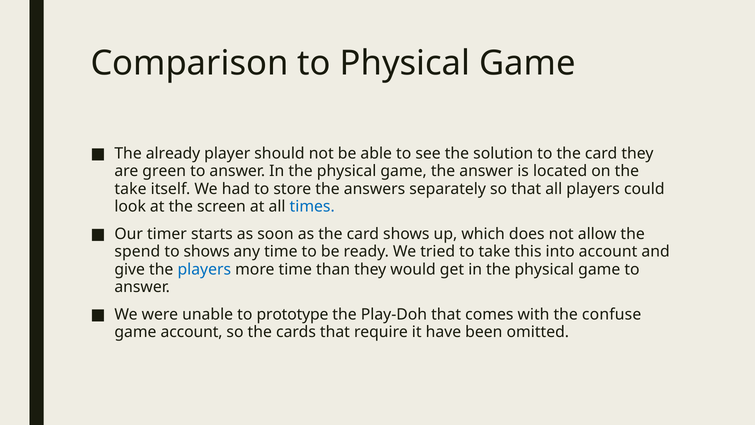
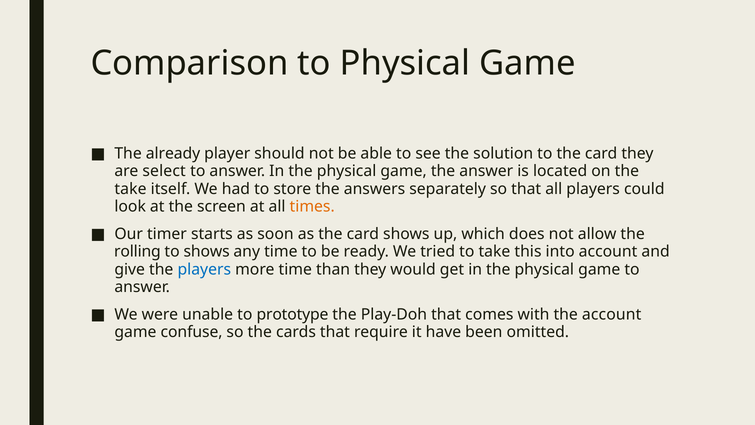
green: green -> select (164, 171)
times colour: blue -> orange (312, 207)
spend: spend -> rolling (137, 252)
the confuse: confuse -> account (612, 314)
game account: account -> confuse (192, 332)
